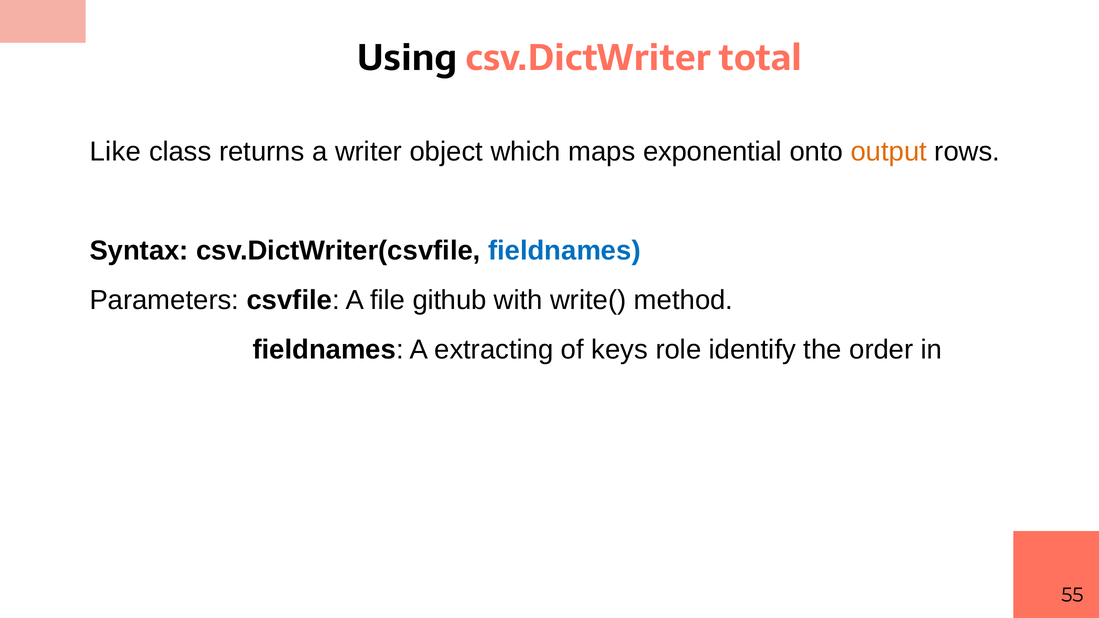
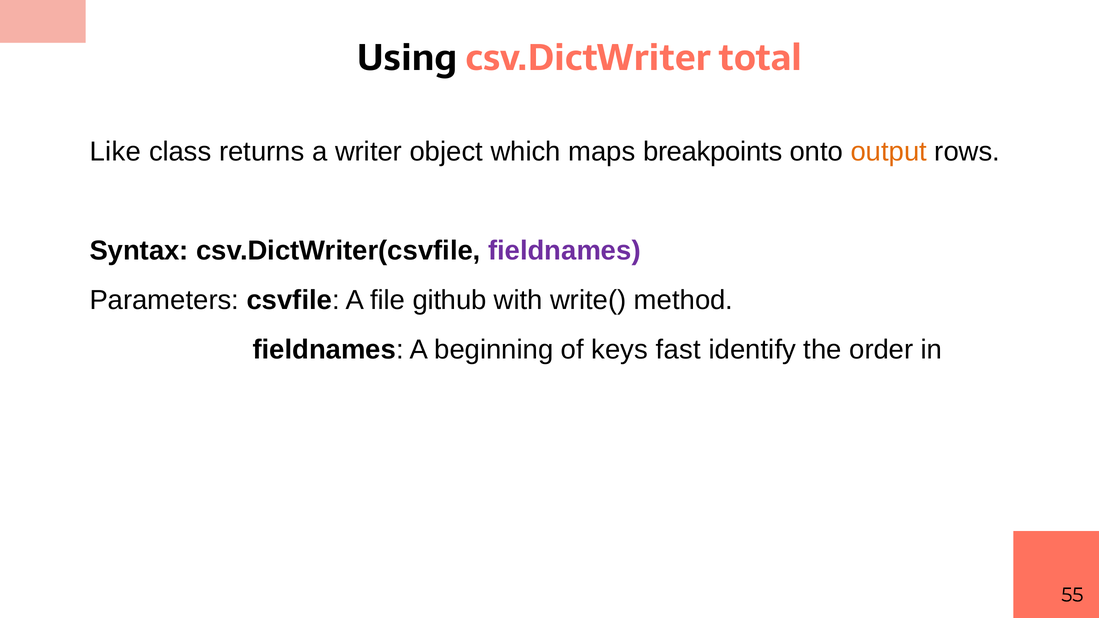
exponential: exponential -> breakpoints (713, 152)
fieldnames colour: blue -> purple (564, 251)
extracting: extracting -> beginning (494, 350)
role: role -> fast (678, 350)
